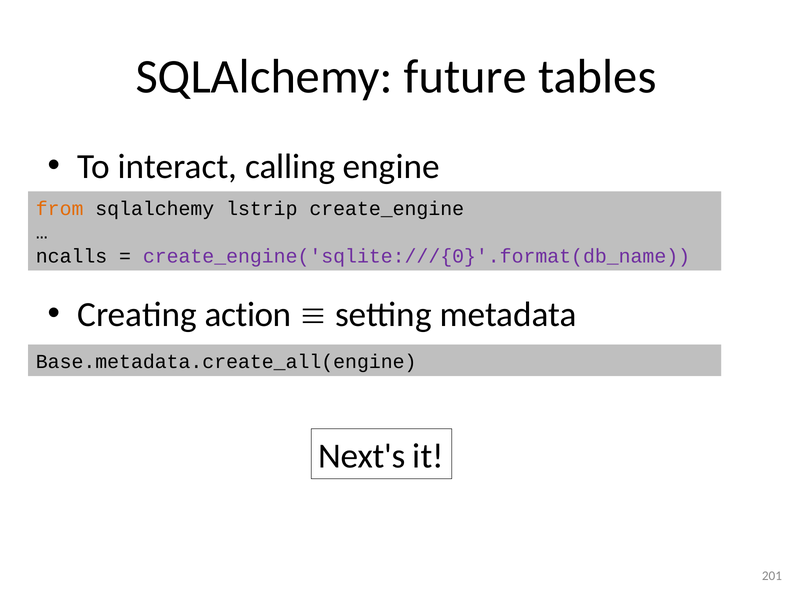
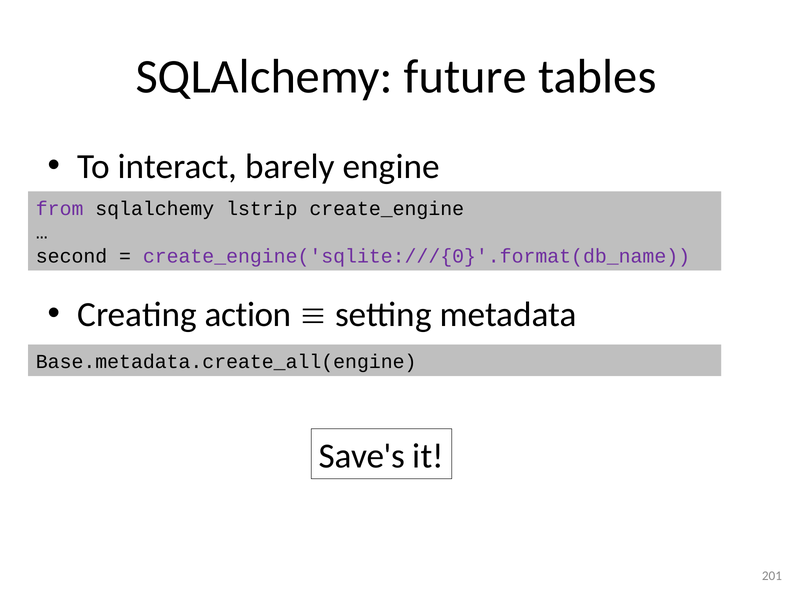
calling: calling -> barely (290, 166)
from colour: orange -> purple (60, 208)
ncalls: ncalls -> second (72, 256)
Next's: Next's -> Save's (362, 456)
